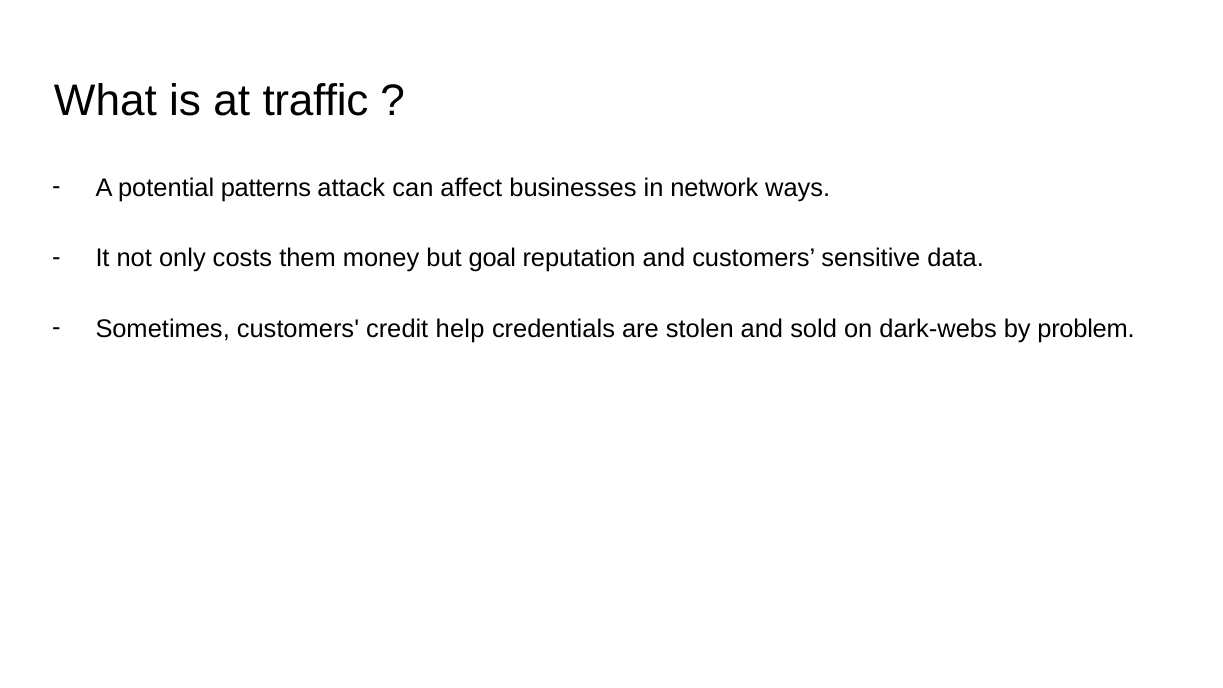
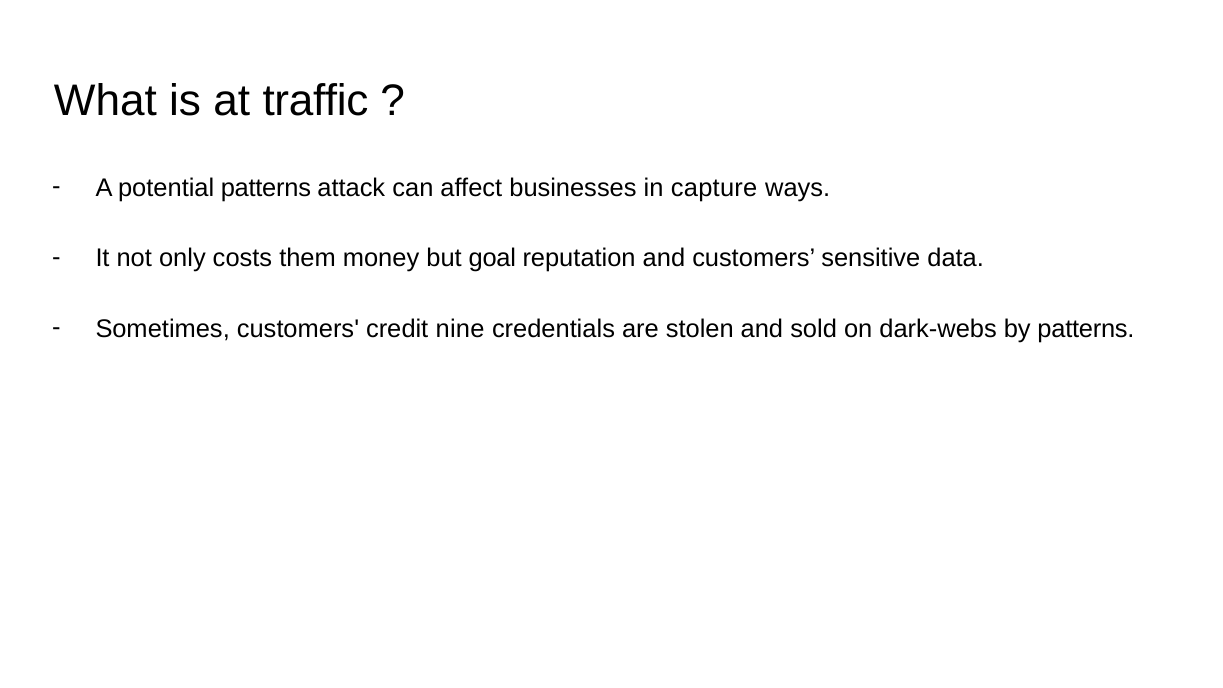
network: network -> capture (714, 188)
help: help -> nine (460, 329)
by problem: problem -> patterns (1086, 329)
